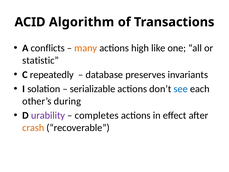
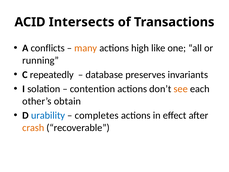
Algorithm: Algorithm -> Intersects (82, 22)
statistic: statistic -> running (41, 60)
serializable: serializable -> contention (93, 89)
see colour: blue -> orange (181, 89)
during: during -> obtain (67, 101)
urability colour: purple -> blue (48, 115)
